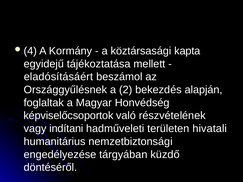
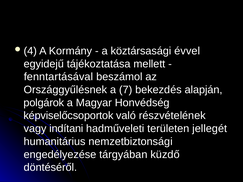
kapta: kapta -> évvel (187, 51)
eladósításáért: eladósításáért -> fenntartásával (58, 77)
2: 2 -> 7 (126, 90)
foglaltak: foglaltak -> polgárok (44, 103)
hivatali: hivatali -> jellegét (210, 129)
